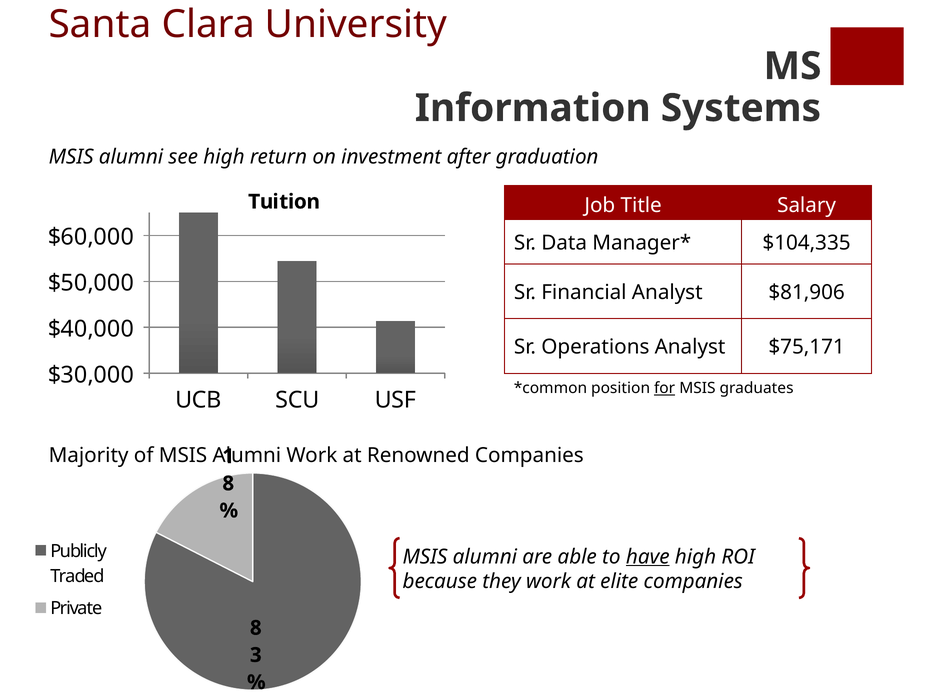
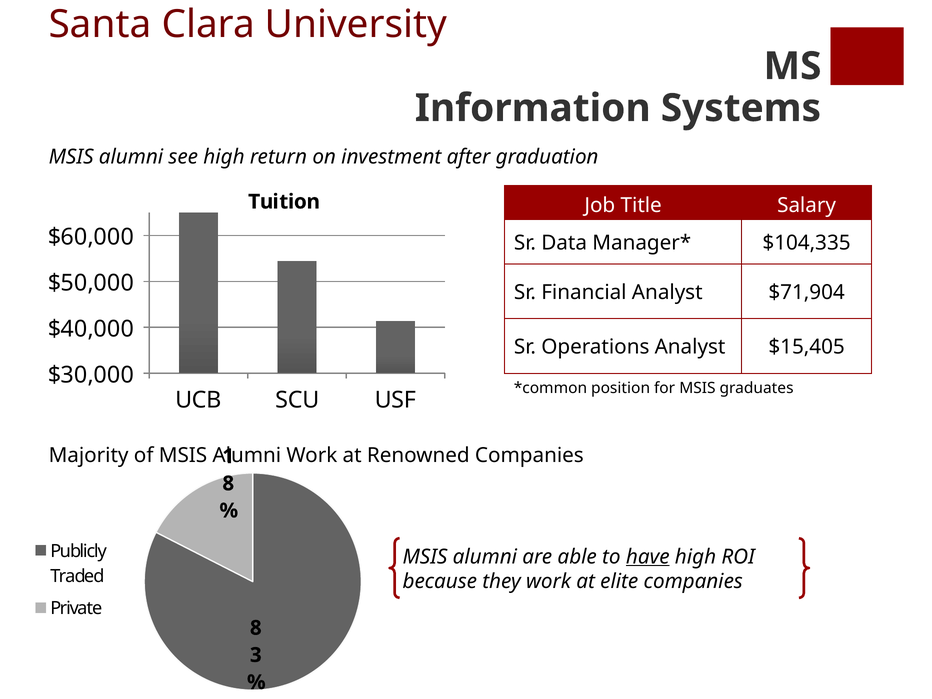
$81,906: $81,906 -> $71,904 (807, 292)
$75,171: $75,171 -> $15,405 (807, 347)
for underline: present -> none (665, 388)
